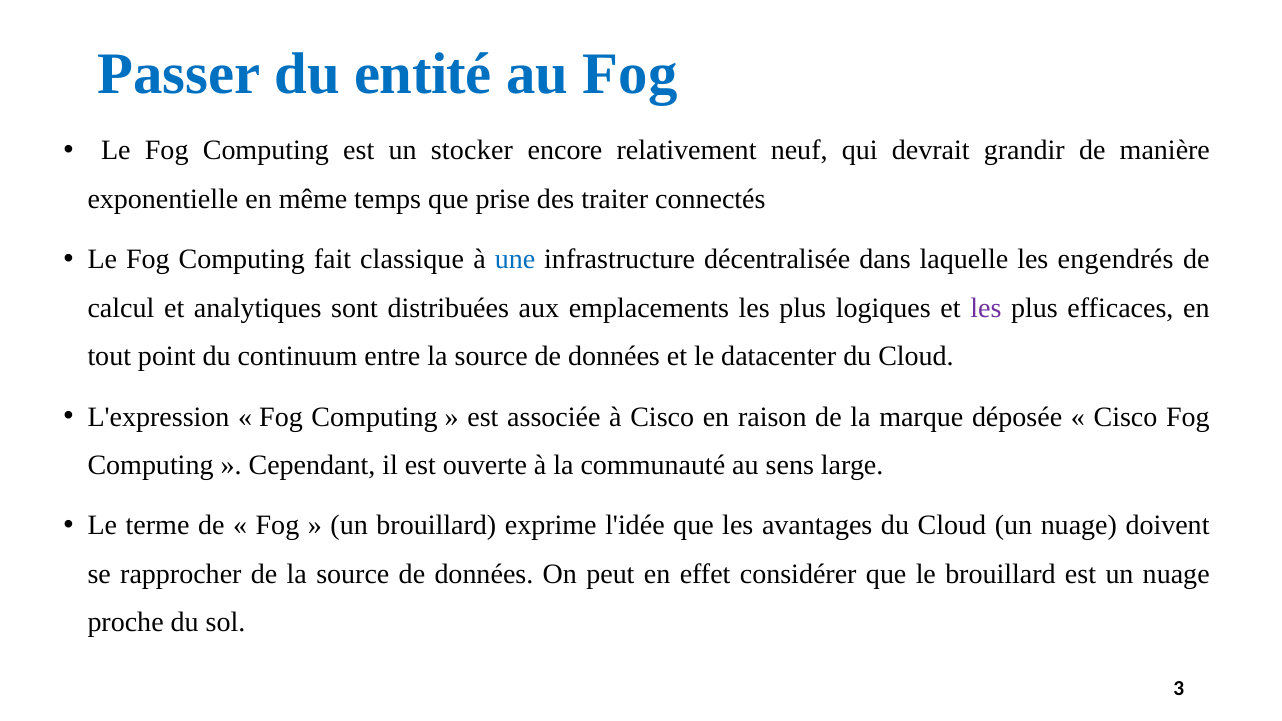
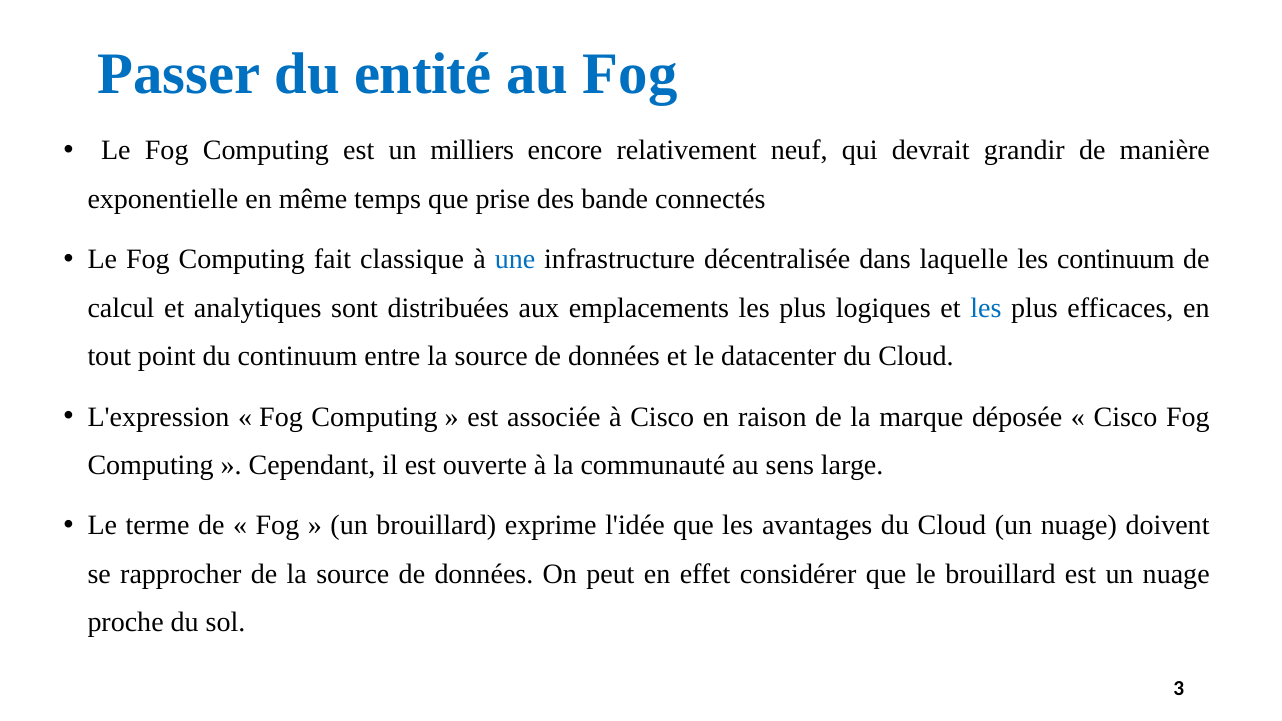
stocker: stocker -> milliers (472, 151)
traiter: traiter -> bande (615, 199)
les engendrés: engendrés -> continuum (1116, 259)
les colour: purple -> blue (986, 308)
